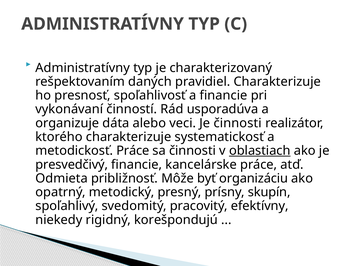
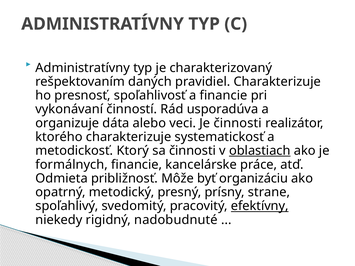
metodickosť Práce: Práce -> Ktorý (133, 151)
presvedčivý: presvedčivý -> formálnych (72, 165)
skupín: skupín -> strane (269, 192)
efektívny underline: none -> present (260, 206)
korešpondujú: korešpondujú -> nadobudnuté (176, 220)
